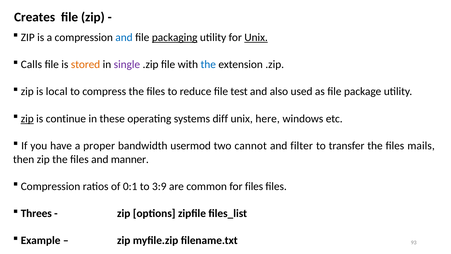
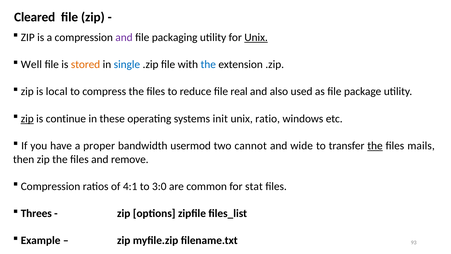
Creates: Creates -> Cleared (35, 17)
and colour: blue -> purple (124, 37)
packaging underline: present -> none (175, 37)
Calls: Calls -> Well (31, 64)
single colour: purple -> blue (127, 64)
test: test -> real (239, 91)
diff: diff -> init (220, 119)
here: here -> ratio (268, 119)
filter: filter -> wide (302, 146)
the underline: none -> present (375, 146)
manner: manner -> remove (130, 159)
0:1: 0:1 -> 4:1 (130, 186)
3:9: 3:9 -> 3:0 (159, 186)
for files: files -> stat (254, 186)
